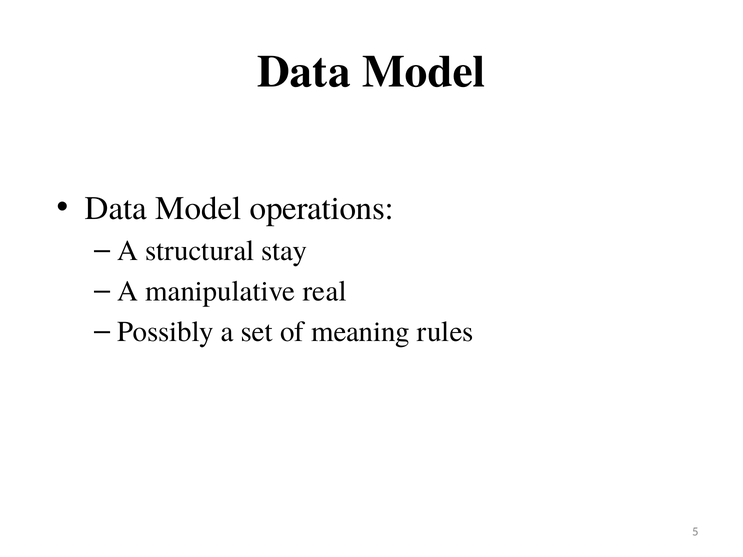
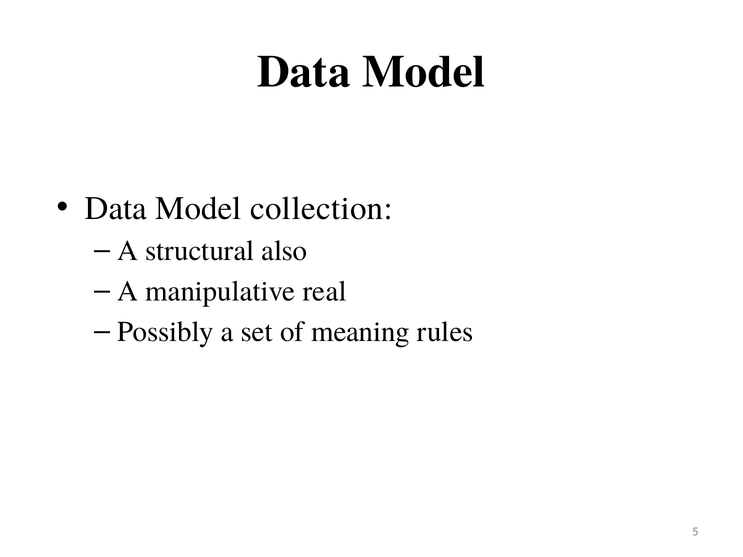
operations: operations -> collection (322, 208)
stay: stay -> also (284, 251)
